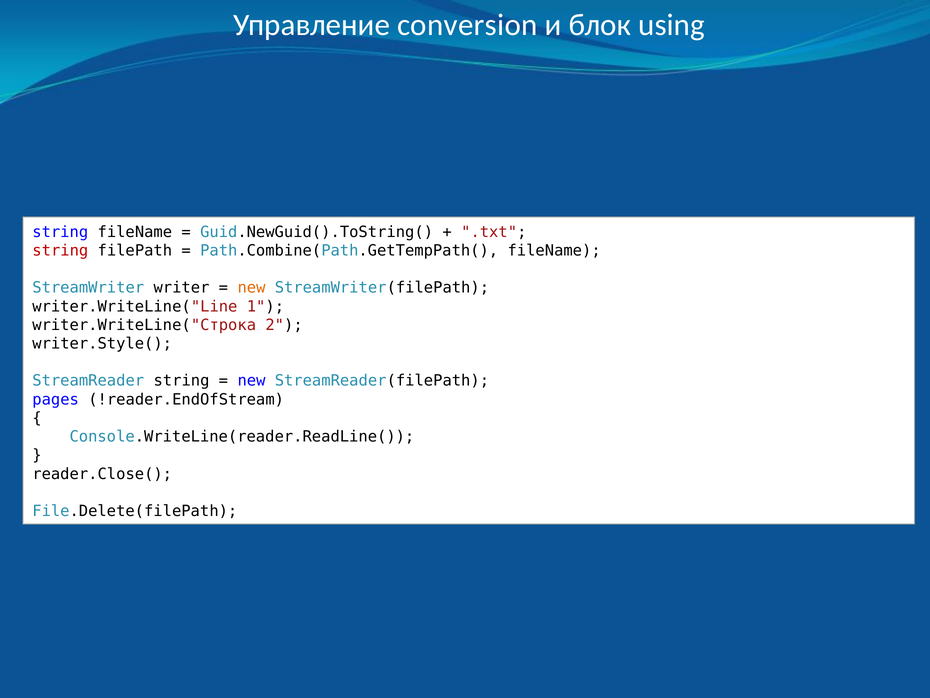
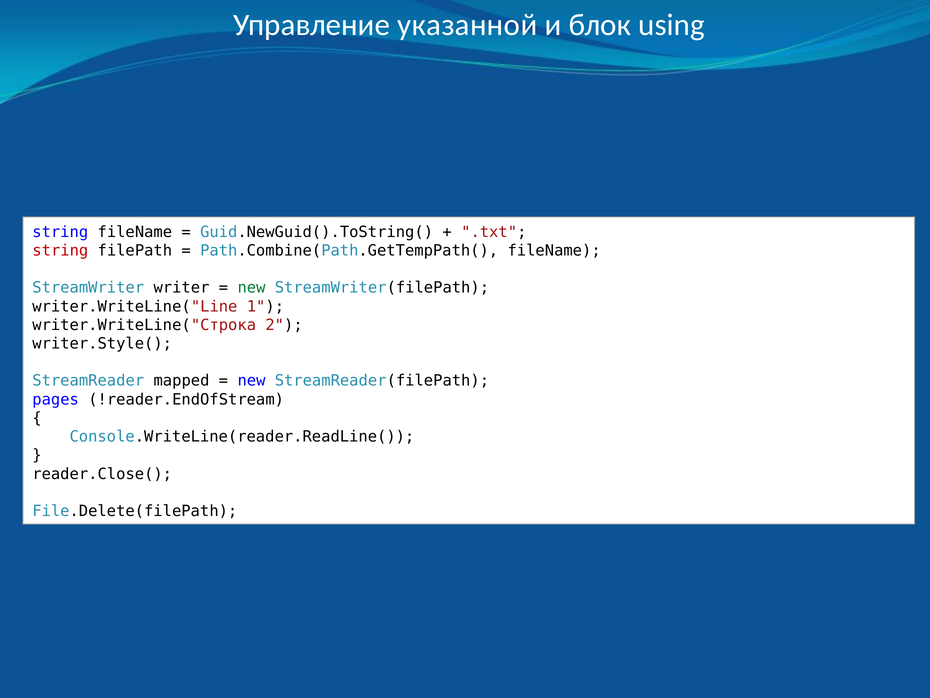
conversion: conversion -> указанной (467, 25)
new colour: orange -> green (252, 288)
StreamReader string: string -> mapped (182, 381)
